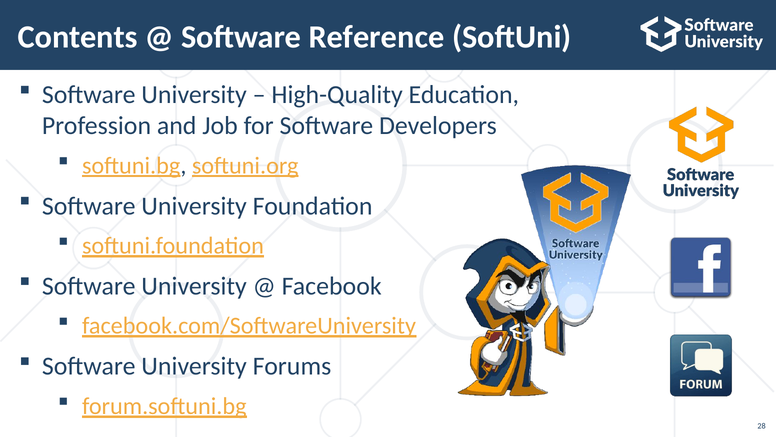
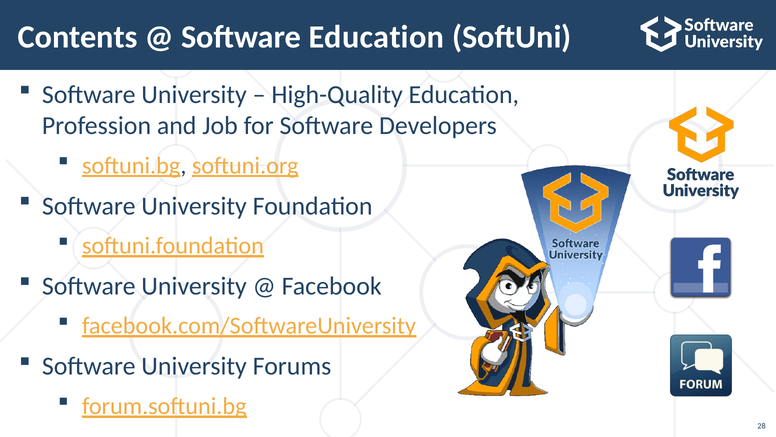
Software Reference: Reference -> Education (376, 37)
